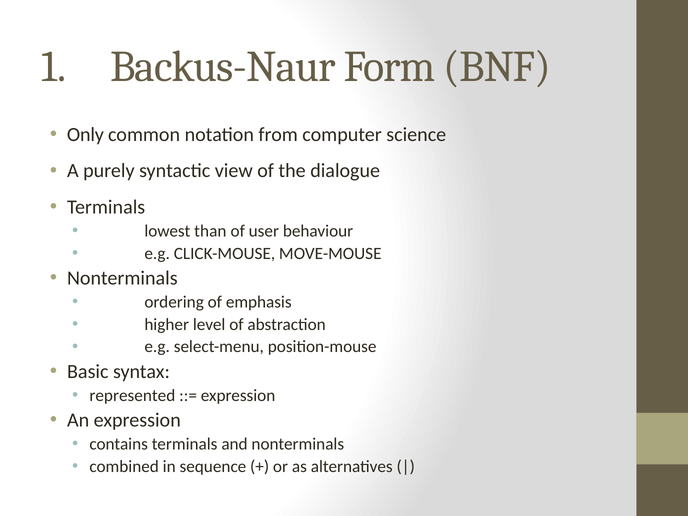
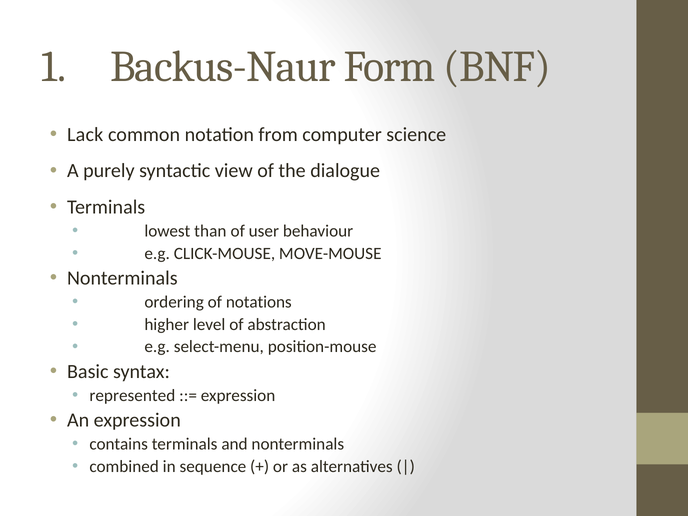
Only: Only -> Lack (85, 135)
emphasis: emphasis -> notations (259, 302)
